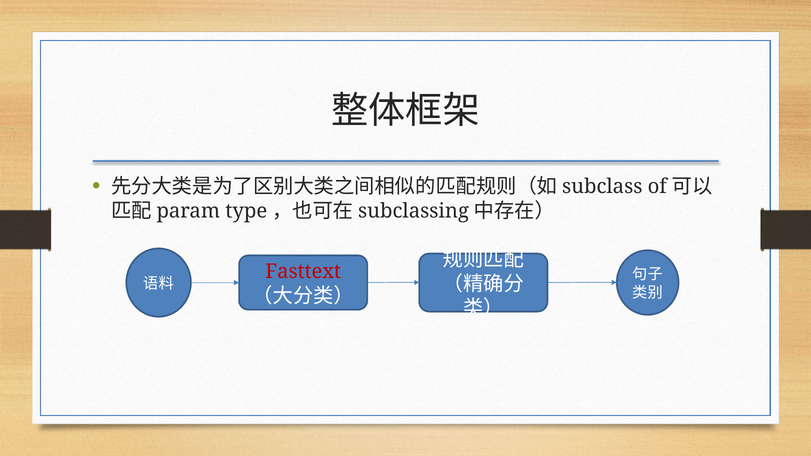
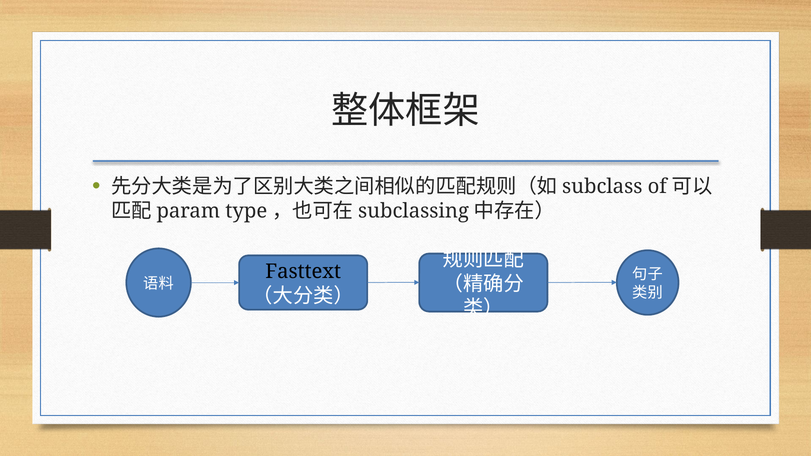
Fasttext colour: red -> black (303, 272)
